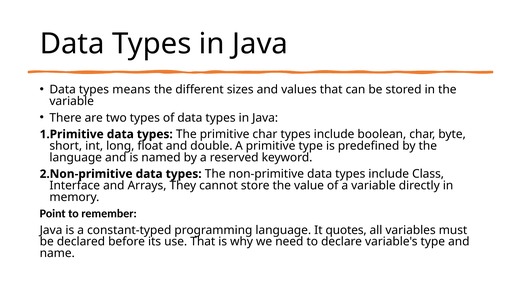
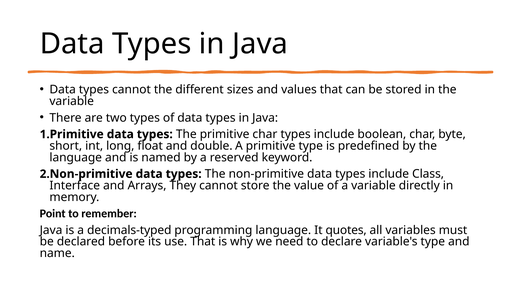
types means: means -> cannot (131, 90)
constant-typed: constant-typed -> decimals-typed (129, 230)
